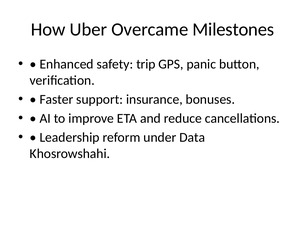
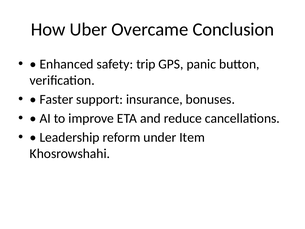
Milestones: Milestones -> Conclusion (233, 30)
Data: Data -> Item (192, 137)
